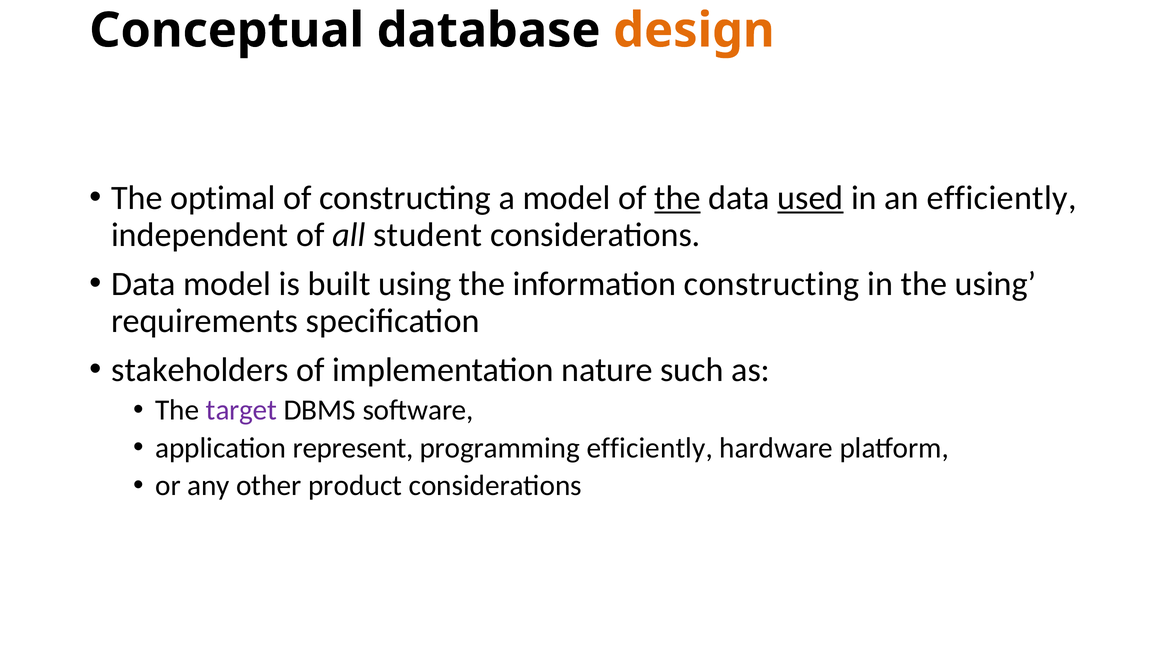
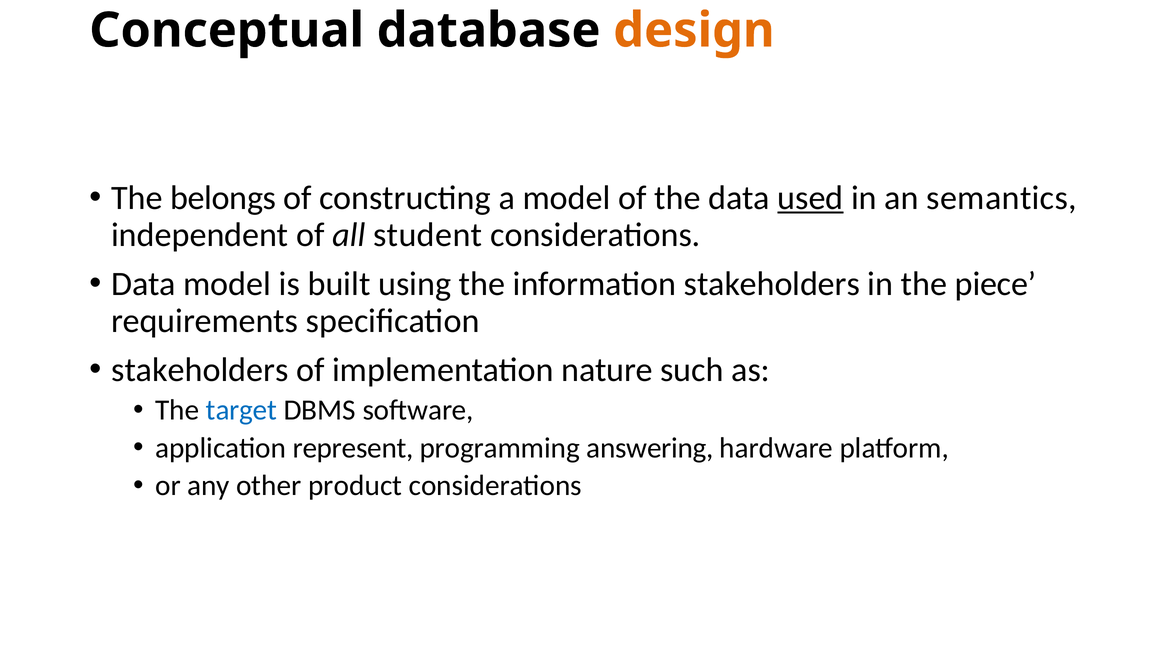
optimal: optimal -> belongs (223, 198)
the underline: present -> none (677, 198)
an efficiently: efficiently -> semantics (1002, 198)
information constructing: constructing -> stakeholders (772, 284)
the using: using -> piece (996, 284)
target colour: purple -> blue (242, 410)
programming efficiently: efficiently -> answering (650, 448)
